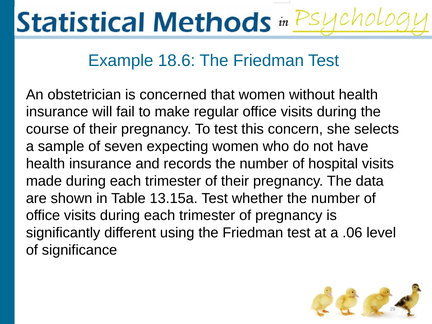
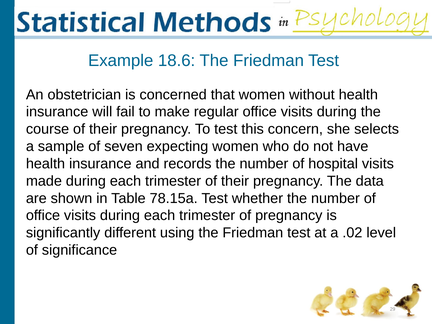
13.15a: 13.15a -> 78.15a (174, 198)
.06: .06 -> .02 (352, 233)
